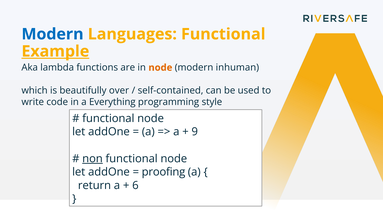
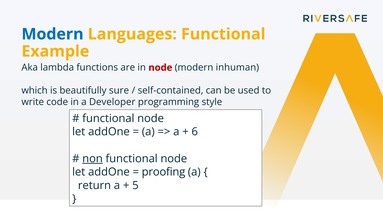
Example underline: present -> none (55, 51)
node colour: orange -> red (160, 68)
over: over -> sure (119, 91)
Everything: Everything -> Developer (112, 102)
9: 9 -> 6 (195, 132)
6: 6 -> 5 (135, 186)
